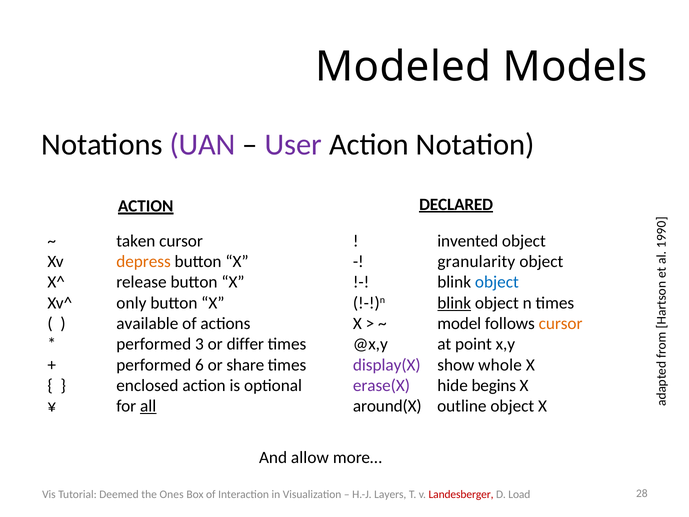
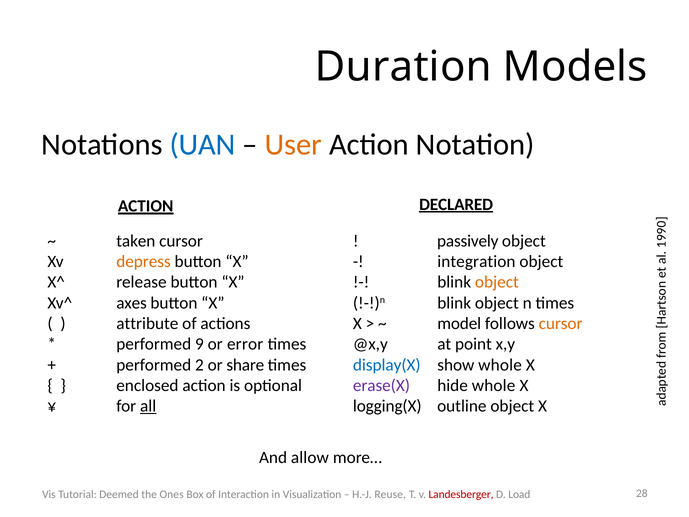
Modeled: Modeled -> Duration (403, 67)
UAN colour: purple -> blue (203, 145)
User colour: purple -> orange (293, 145)
invented: invented -> passively (468, 241)
granularity: granularity -> integration (476, 261)
object colour: blue -> orange (497, 282)
only: only -> axes (132, 303)
blink underline: present -> none (454, 303)
available: available -> attribute (147, 323)
performed 3: 3 -> 9 (199, 344)
differ: differ -> error (245, 344)
6: 6 -> 2 (199, 365)
display(X colour: purple -> blue (387, 365)
hide begins: begins -> whole (494, 385)
around(X: around(X -> logging(X (387, 406)
Layers: Layers -> Reuse (390, 494)
